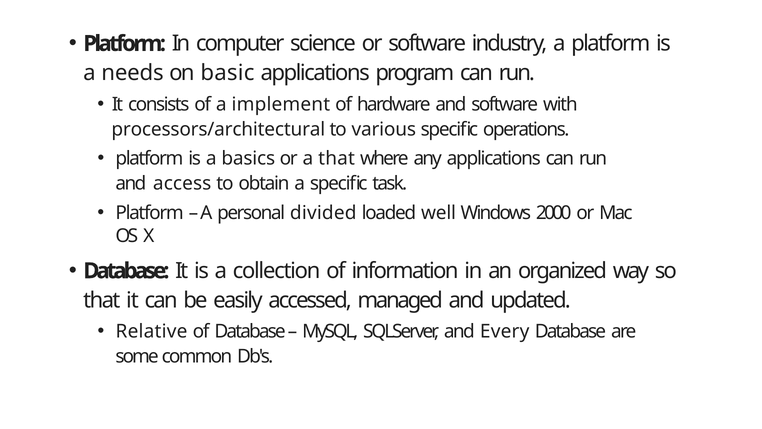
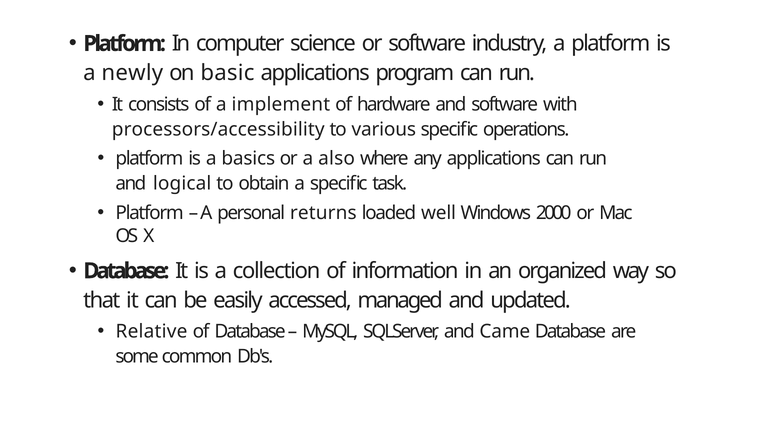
needs: needs -> newly (132, 73)
processors/architectural: processors/architectural -> processors/accessibility (218, 129)
a that: that -> also (337, 158)
access: access -> logical (182, 184)
divided: divided -> returns (323, 213)
Every: Every -> Came (505, 331)
